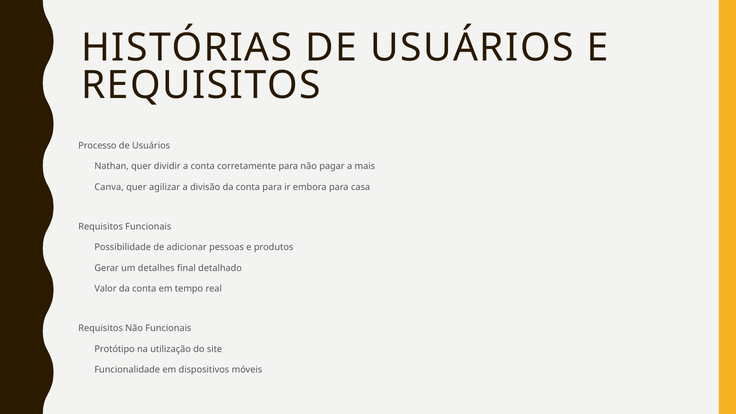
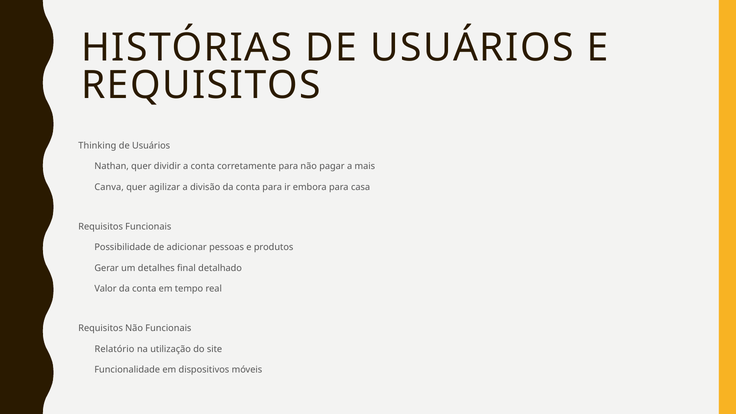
Processo: Processo -> Thinking (97, 146)
Protótipo: Protótipo -> Relatório (114, 349)
